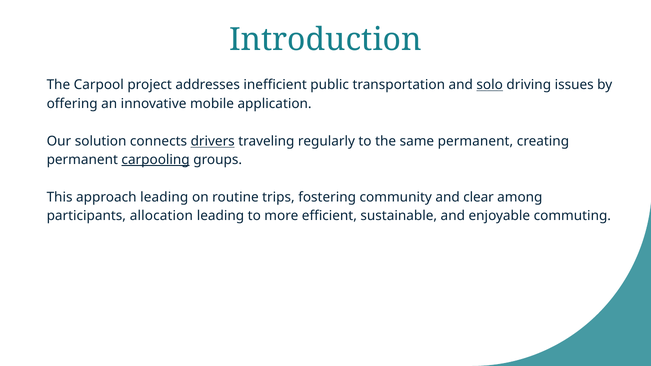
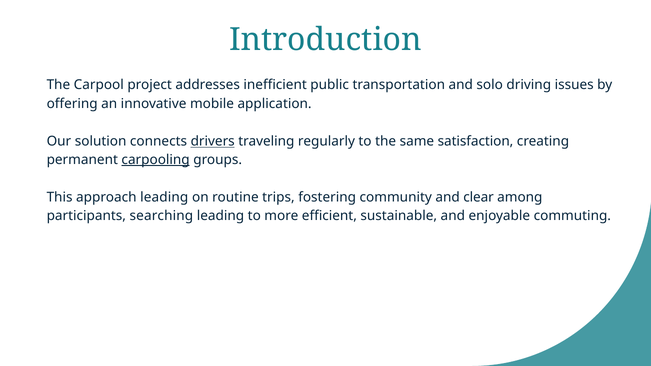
solo underline: present -> none (490, 85)
same permanent: permanent -> satisfaction (475, 141)
allocation: allocation -> searching (161, 216)
